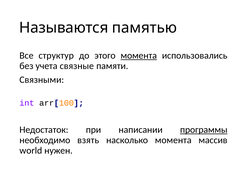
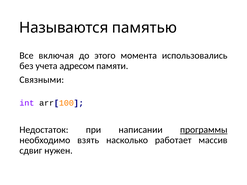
структур: структур -> включая (56, 56)
момента underline: present -> none (139, 56)
связные: связные -> адресом (77, 66)
насколько момента: момента -> работает (173, 140)
world: world -> сдвиг (31, 151)
